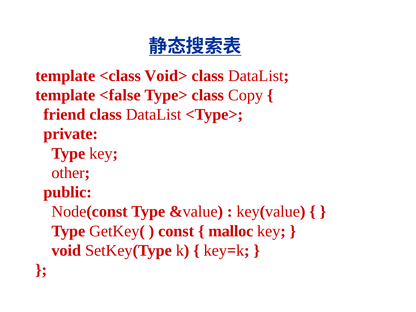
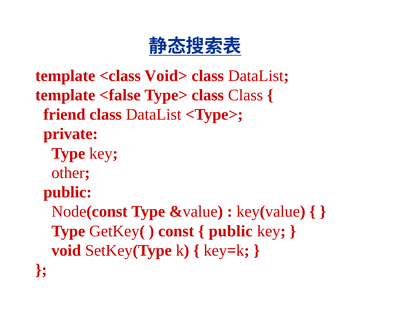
class Copy: Copy -> Class (246, 95)
malloc: malloc -> public (231, 231)
